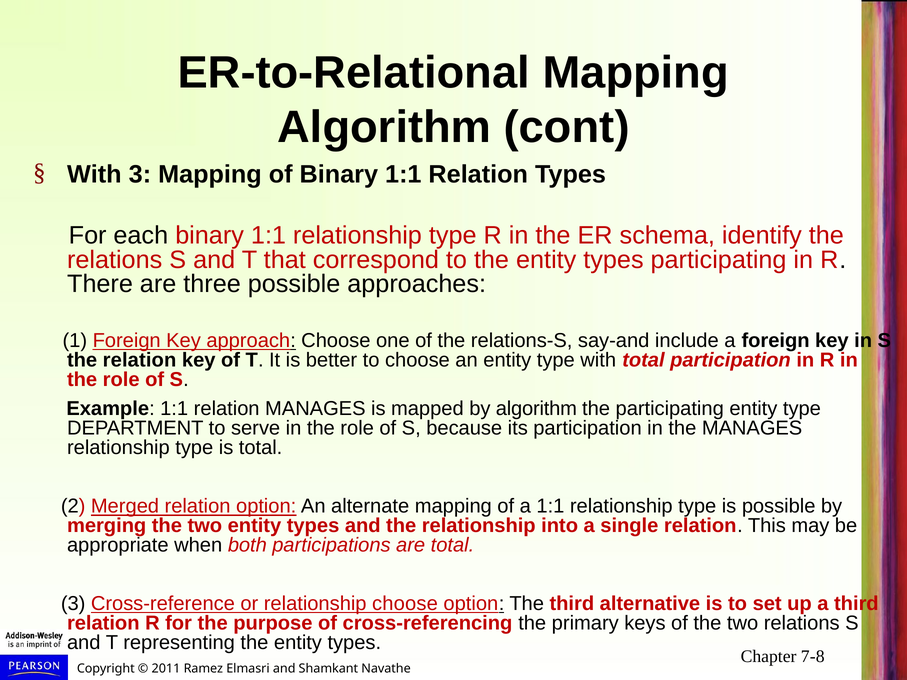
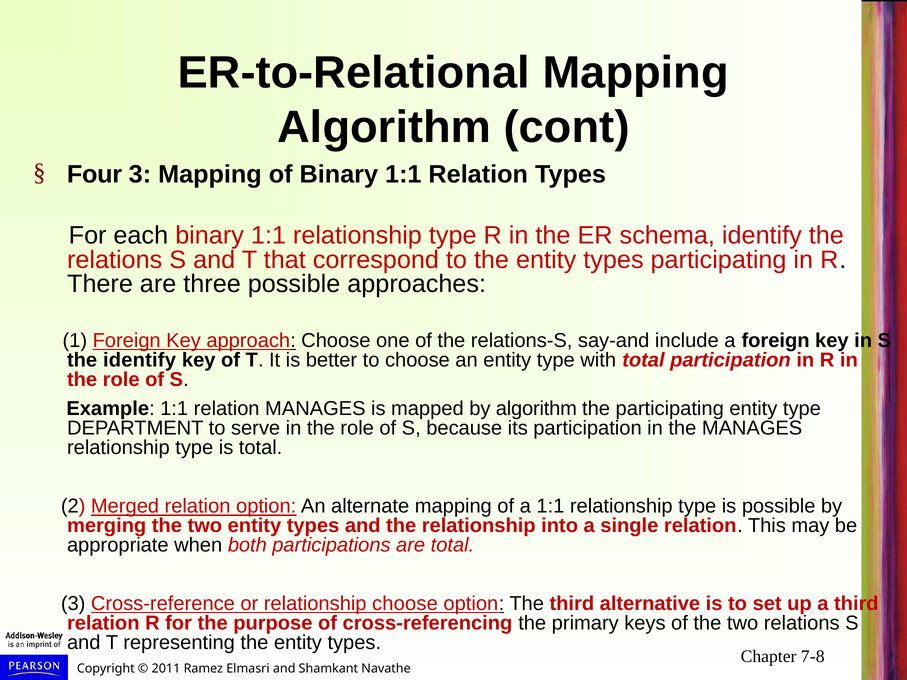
With: With -> Four (94, 174)
the relation: relation -> identify (139, 360)
